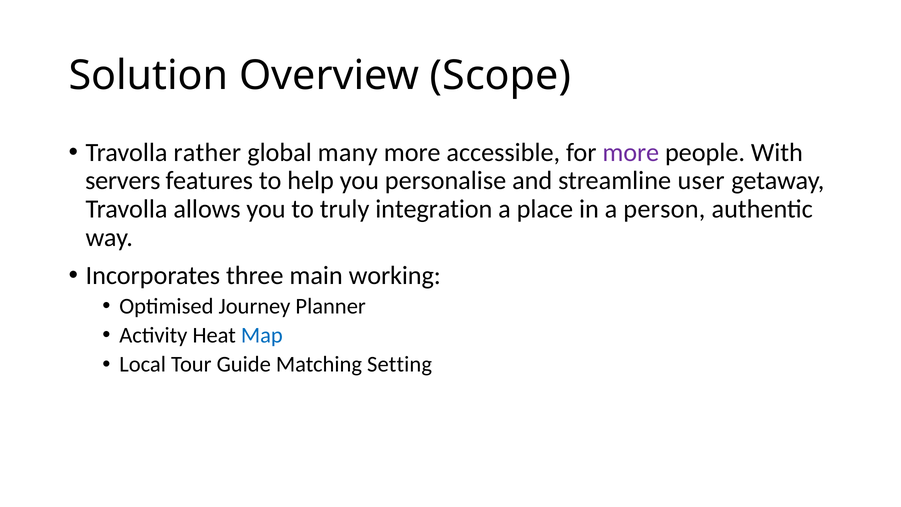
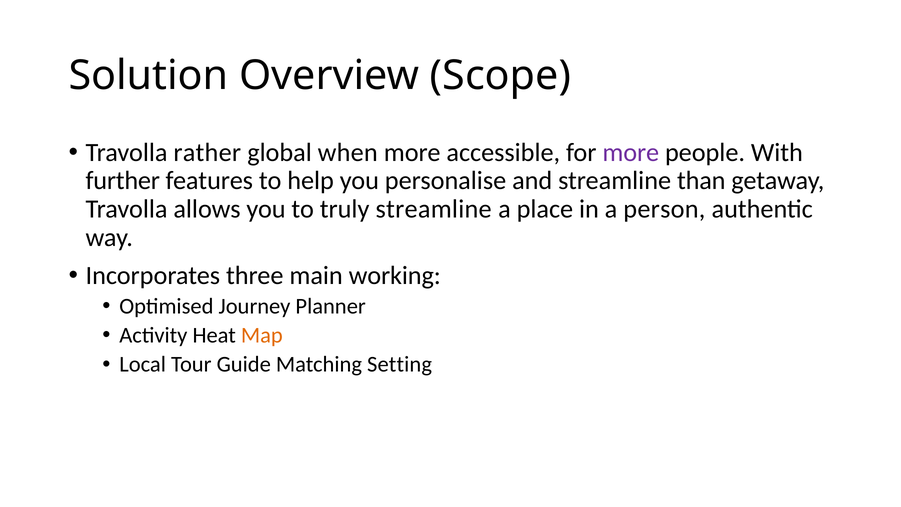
many: many -> when (348, 152)
servers: servers -> further (123, 181)
user: user -> than (701, 181)
truly integration: integration -> streamline (434, 209)
Map colour: blue -> orange (262, 335)
